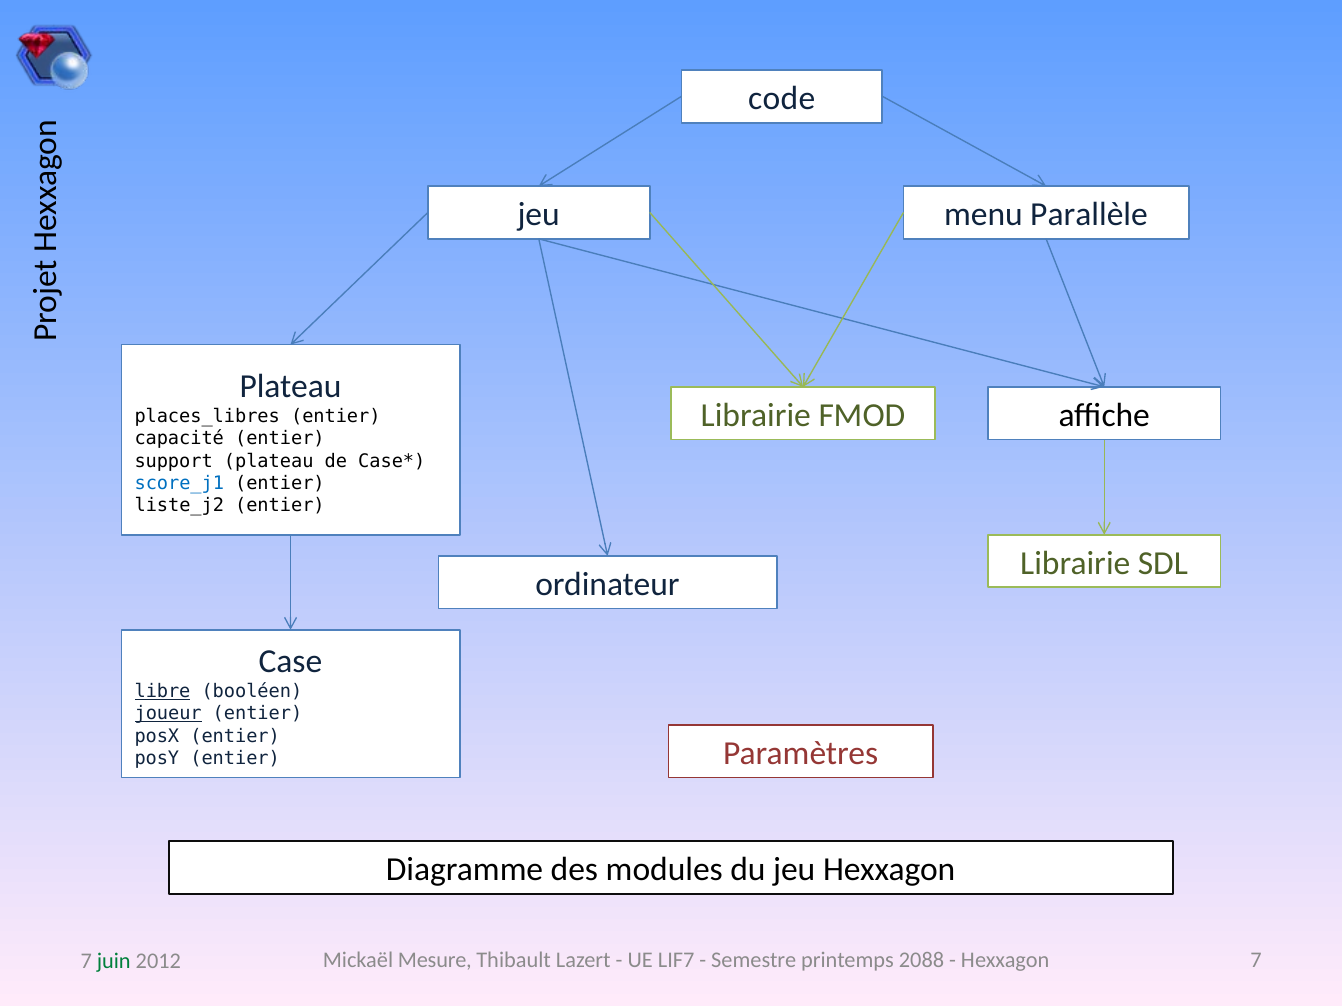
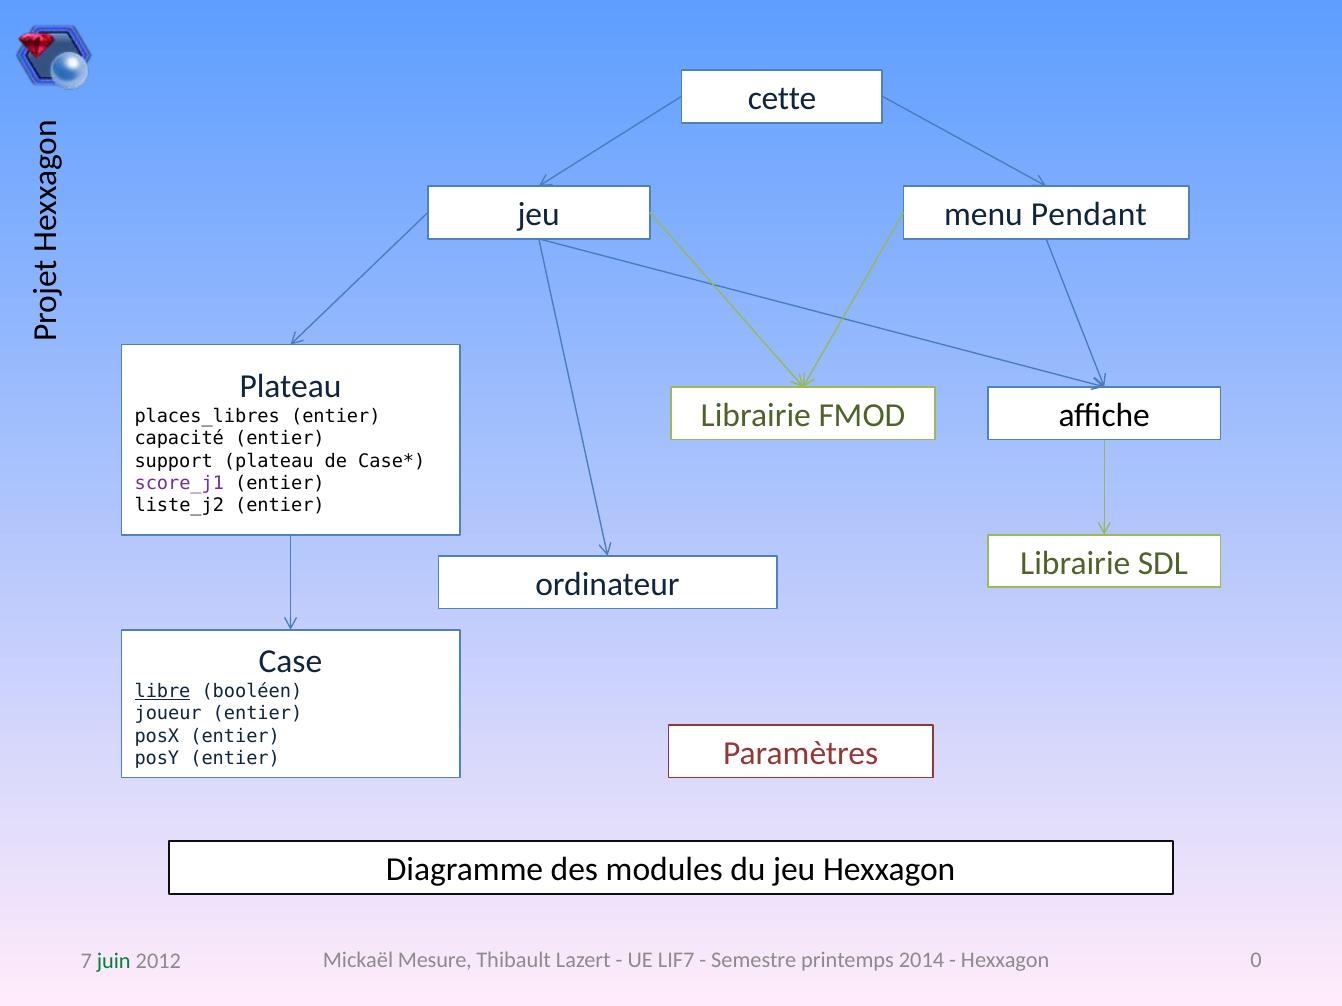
code: code -> cette (782, 99)
Parallèle: Parallèle -> Pendant (1089, 215)
score_j1 colour: blue -> purple (179, 484)
joueur underline: present -> none (168, 714)
2088: 2088 -> 2014 (922, 961)
2012 7: 7 -> 0 (1256, 961)
